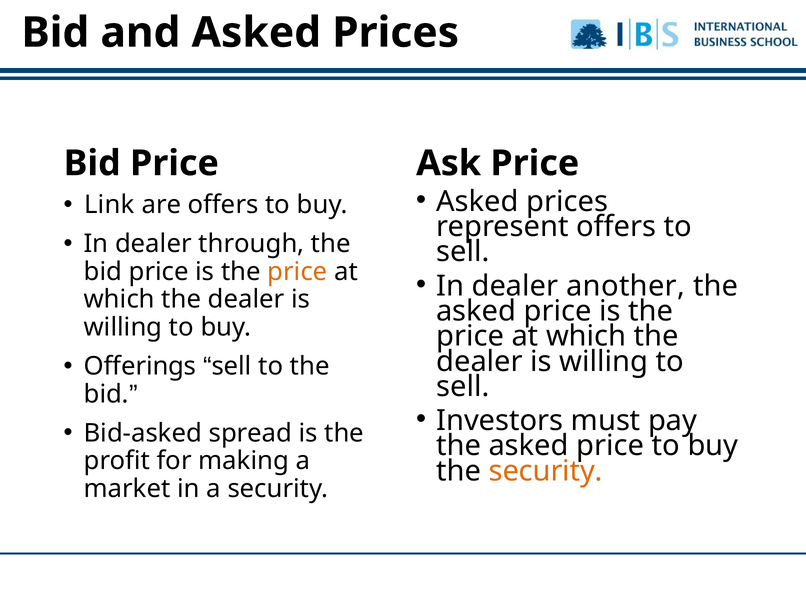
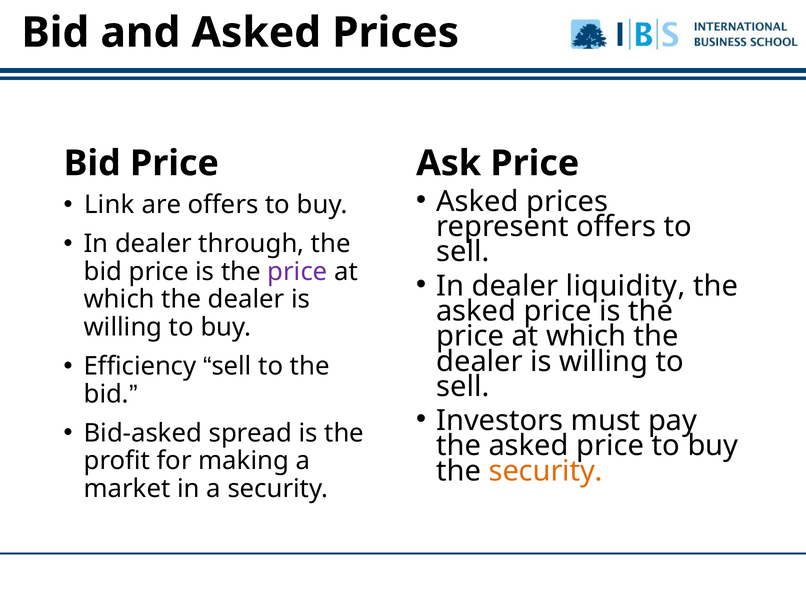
price colour: orange -> purple (297, 271)
another: another -> liquidity (626, 286)
Offerings: Offerings -> Efficiency (140, 366)
